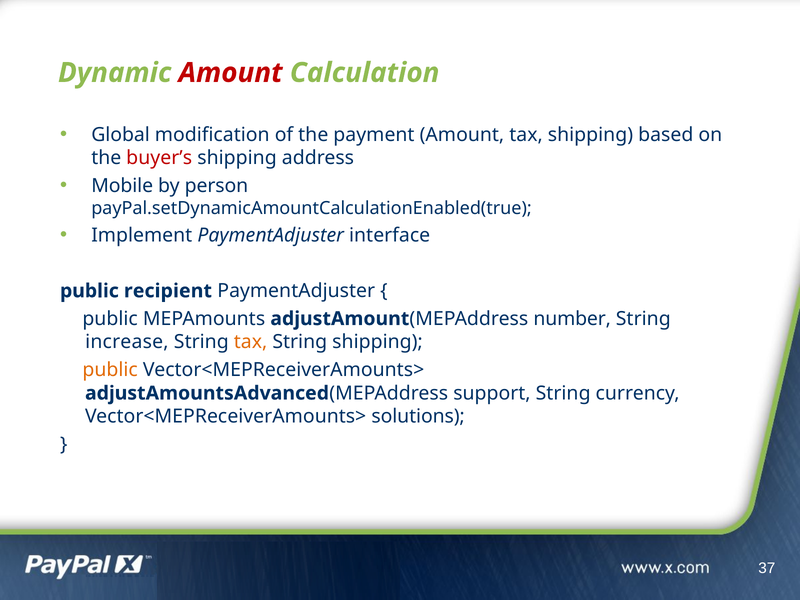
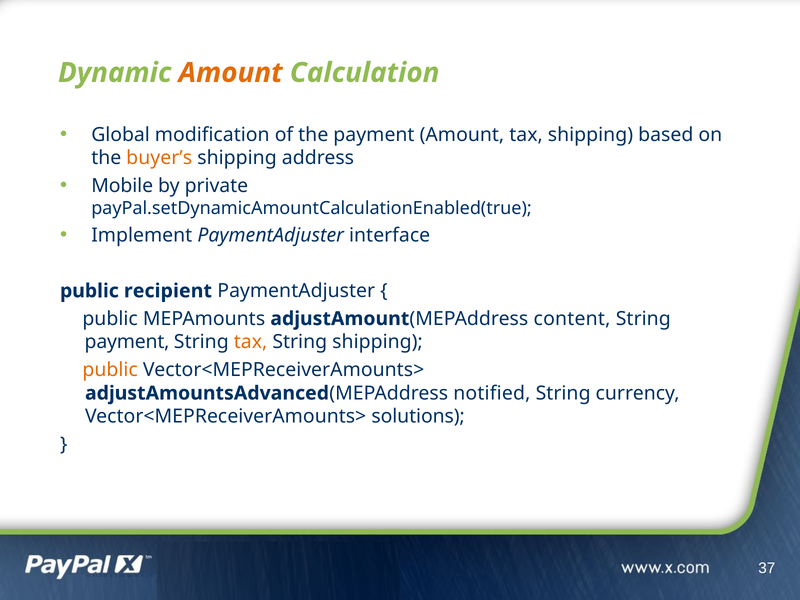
Amount colour: red -> orange (231, 73)
buyer’s colour: red -> orange (159, 158)
person: person -> private (216, 186)
number: number -> content (572, 319)
increase: increase -> payment (127, 342)
support: support -> notified (492, 393)
